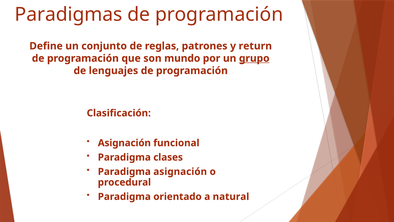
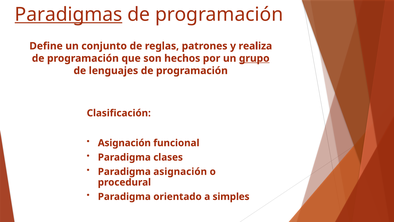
Paradigmas underline: none -> present (69, 14)
return: return -> realiza (255, 46)
mundo: mundo -> hechos (182, 58)
natural: natural -> simples (231, 196)
